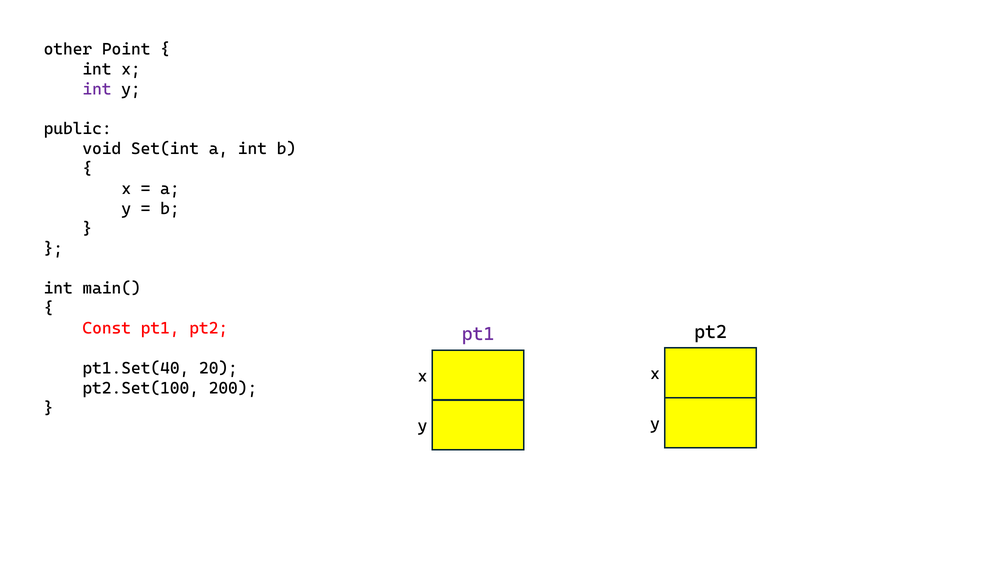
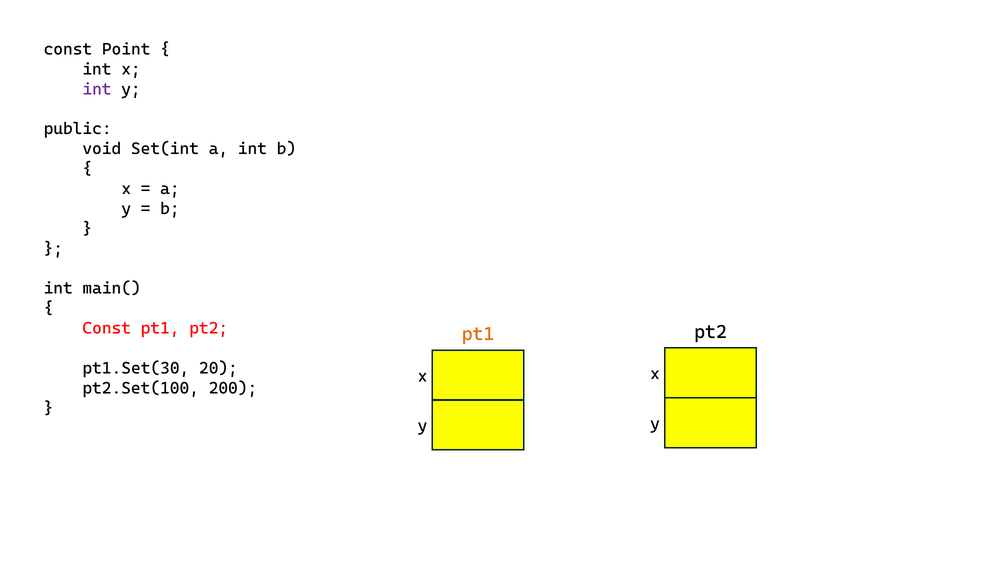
other: other -> const (68, 49)
pt1 colour: purple -> orange (478, 334)
pt1.Set(40: pt1.Set(40 -> pt1.Set(30 (136, 368)
